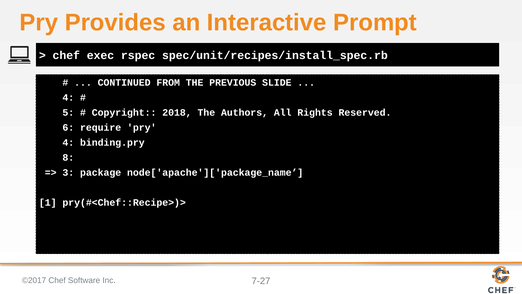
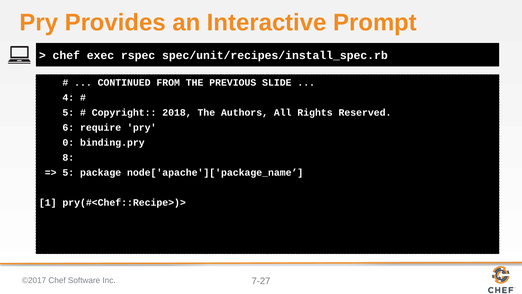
4: 4 -> 0 (68, 142)
3: 3 -> 5 (68, 172)
